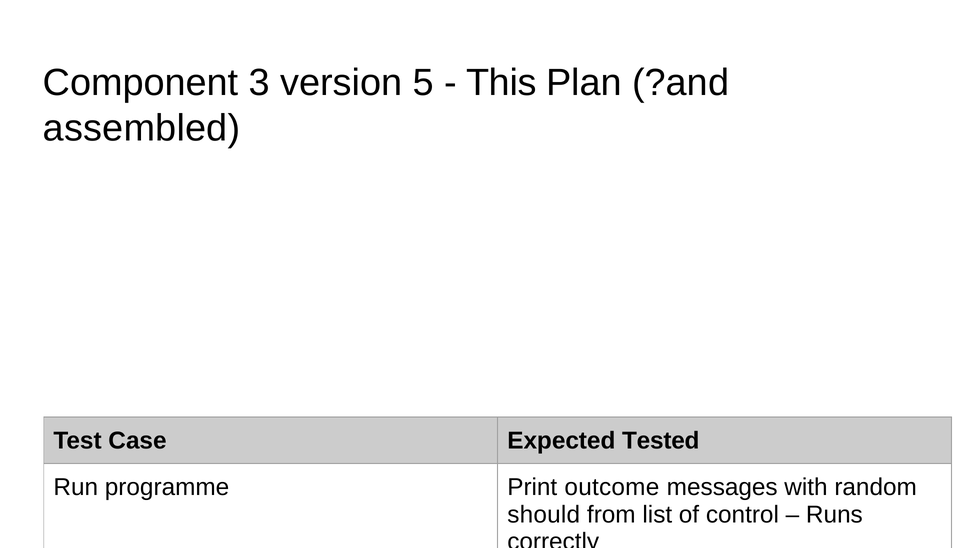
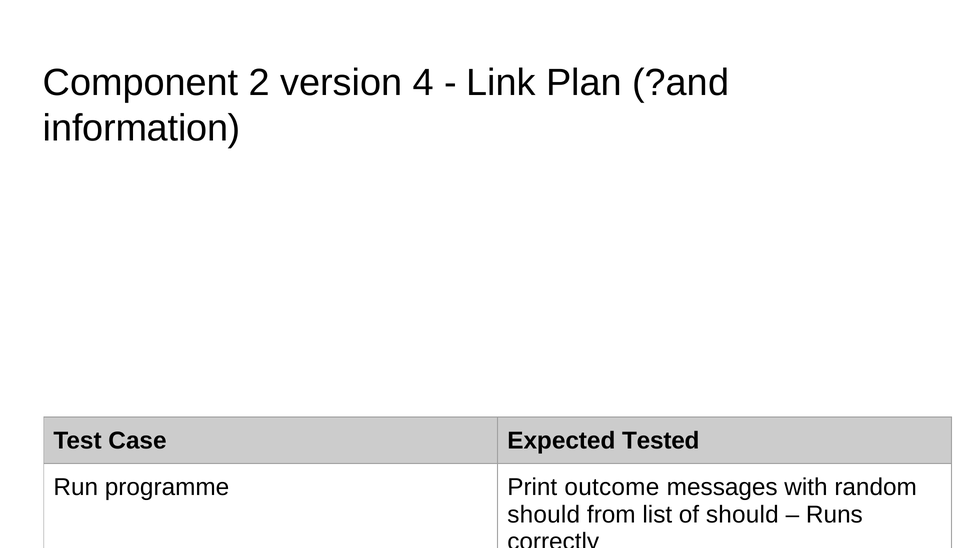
3: 3 -> 2 (259, 83)
5: 5 -> 4 (423, 83)
This: This -> Link (501, 83)
assembled: assembled -> information (142, 128)
of control: control -> should (742, 515)
